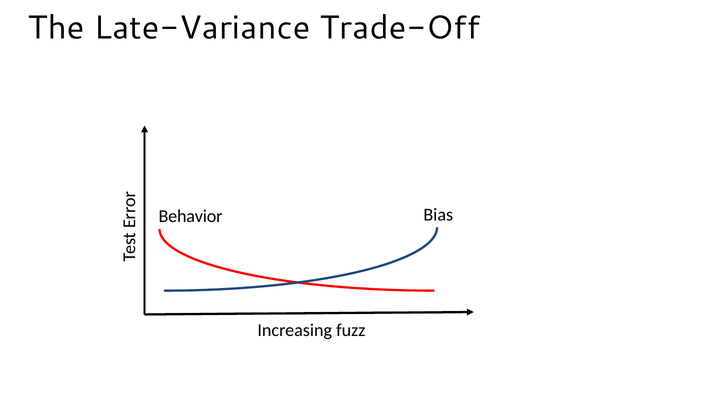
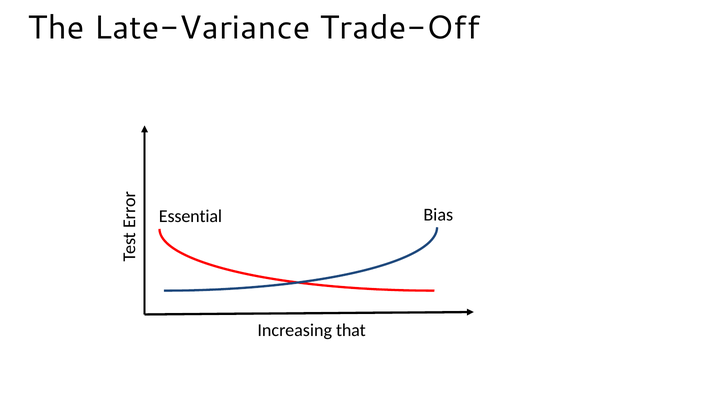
Behavior: Behavior -> Essential (190, 216)
fuzz: fuzz -> that (351, 330)
